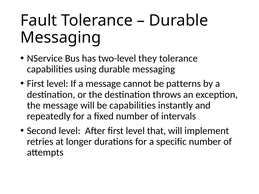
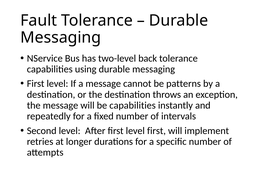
they: they -> back (148, 58)
level that: that -> first (156, 131)
